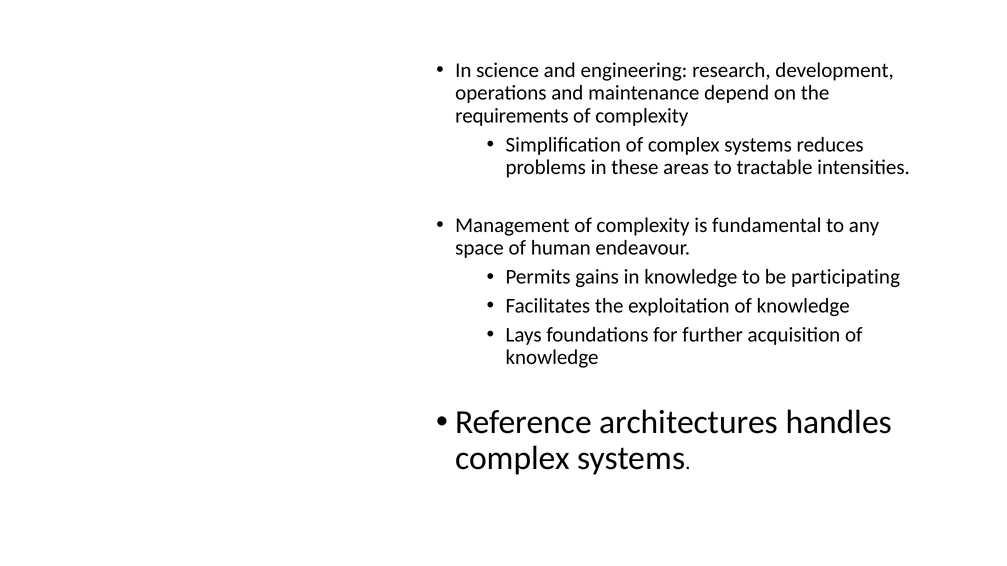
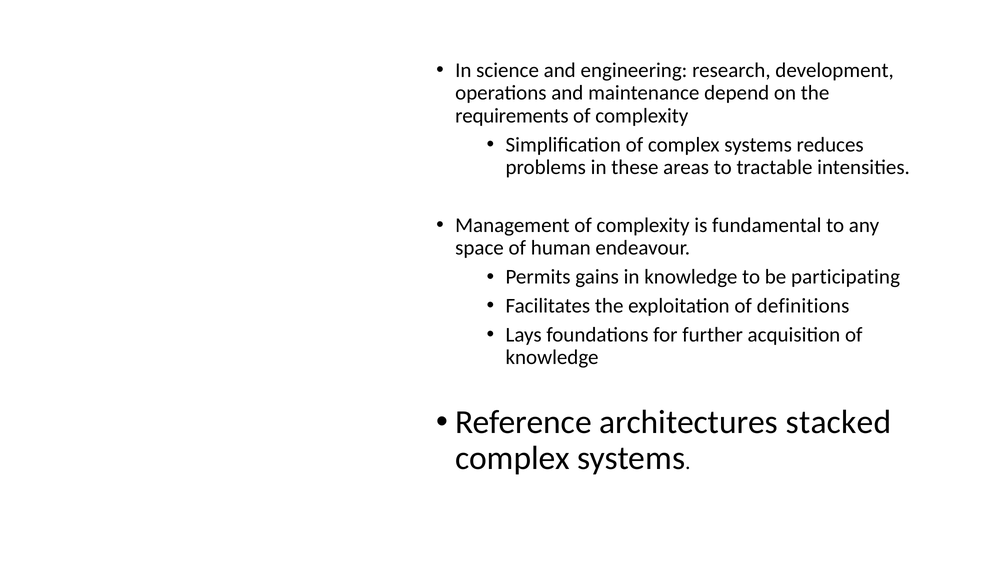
exploitation of knowledge: knowledge -> definitions (803, 306)
handles: handles -> stacked (839, 423)
